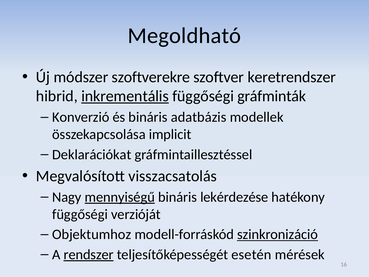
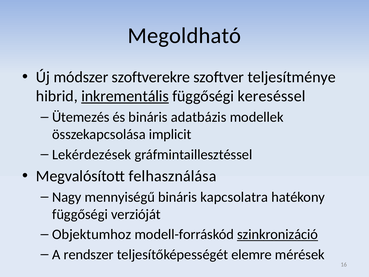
keretrendszer: keretrendszer -> teljesítménye (292, 77)
gráfminták: gráfminták -> kereséssel (272, 96)
Konverzió: Konverzió -> Ütemezés (81, 117)
Deklarációkat: Deklarációkat -> Lekérdezések (92, 154)
visszacsatolás: visszacsatolás -> felhasználása (173, 176)
mennyiségű underline: present -> none (120, 197)
lekérdezése: lekérdezése -> kapcsolatra (234, 197)
rendszer underline: present -> none (89, 254)
esetén: esetén -> elemre (252, 254)
